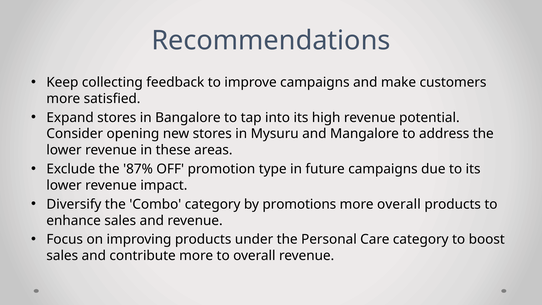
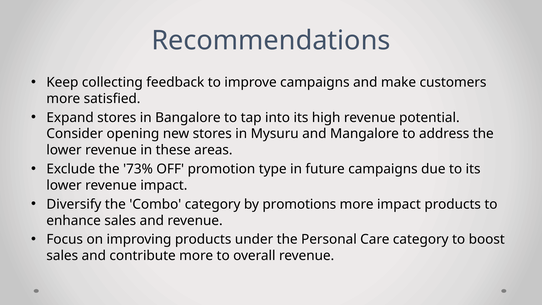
87%: 87% -> 73% (138, 169)
more overall: overall -> impact (399, 204)
